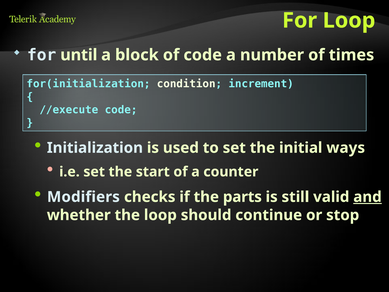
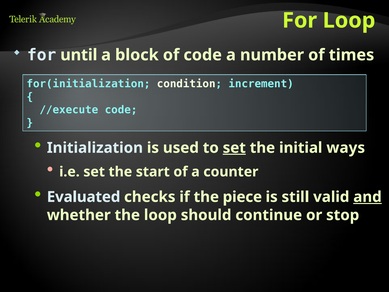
set underline: none -> present (234, 148)
Modifiers: Modifiers -> Evaluated (84, 197)
parts: parts -> piece (242, 197)
